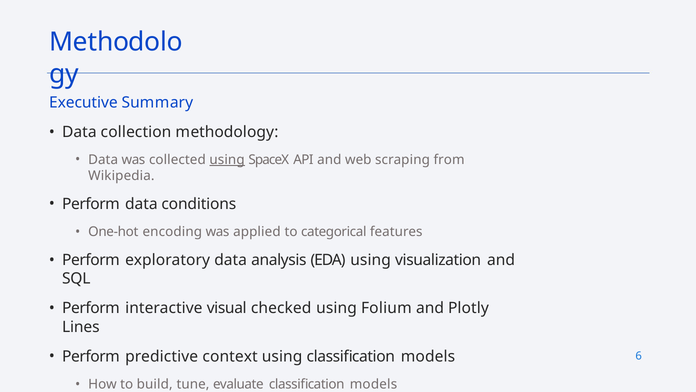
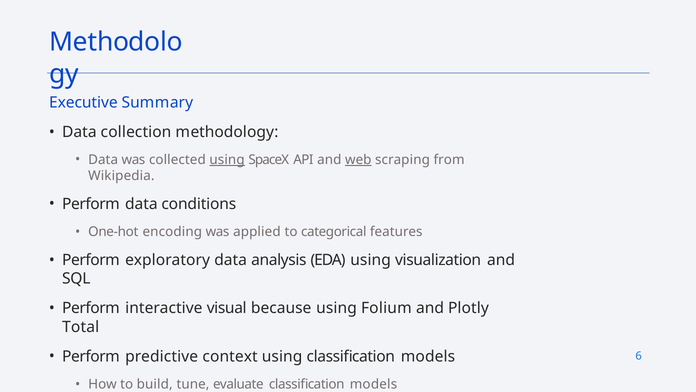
web underline: none -> present (358, 159)
checked: checked -> because (281, 308)
Lines: Lines -> Total (81, 327)
